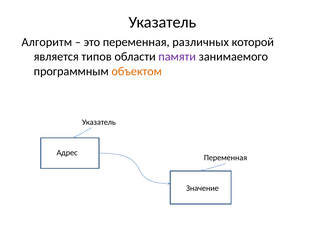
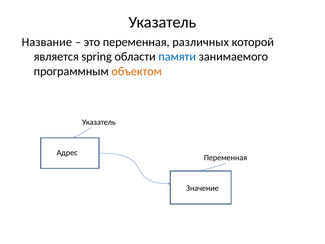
Алгоритм: Алгоритм -> Название (47, 42)
типов: типов -> spring (97, 57)
памяти colour: purple -> blue (177, 57)
